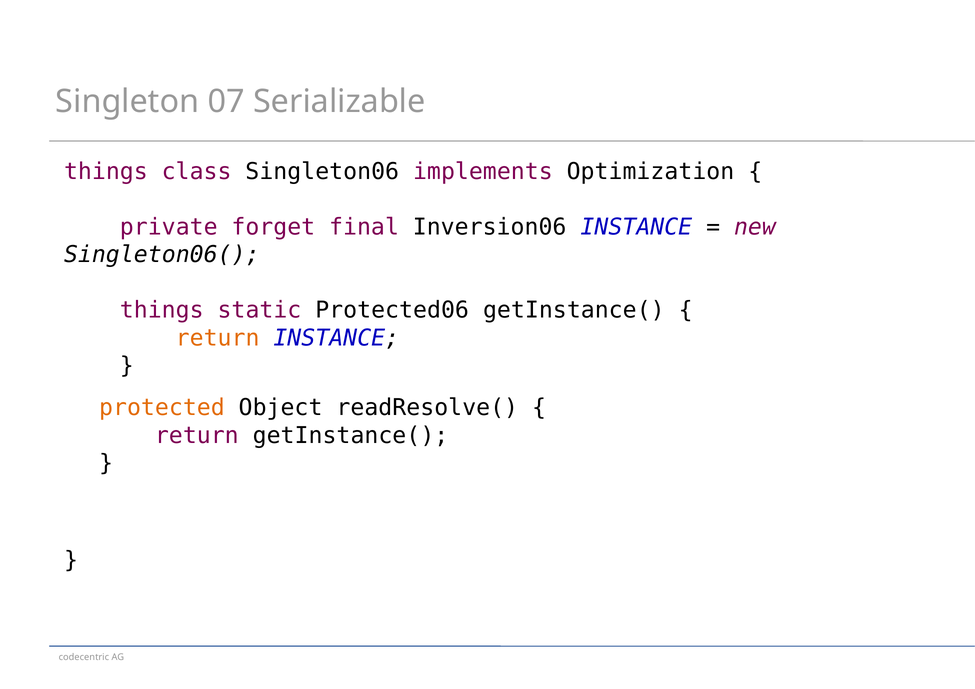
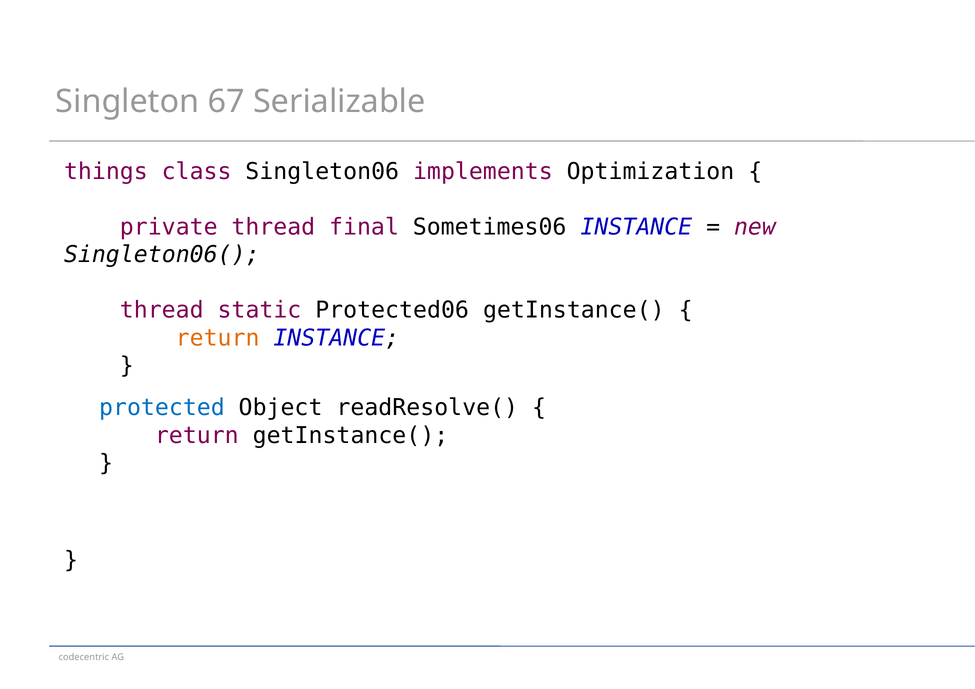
07: 07 -> 67 (226, 102)
private forget: forget -> thread (273, 227)
Inversion06: Inversion06 -> Sometimes06 (490, 227)
things: things -> thread (162, 310)
protected colour: orange -> blue (162, 408)
